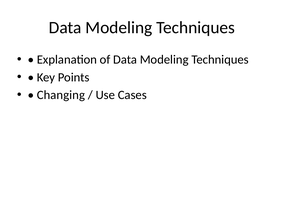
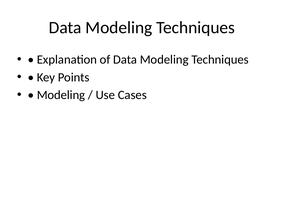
Changing: Changing -> Modeling (61, 95)
